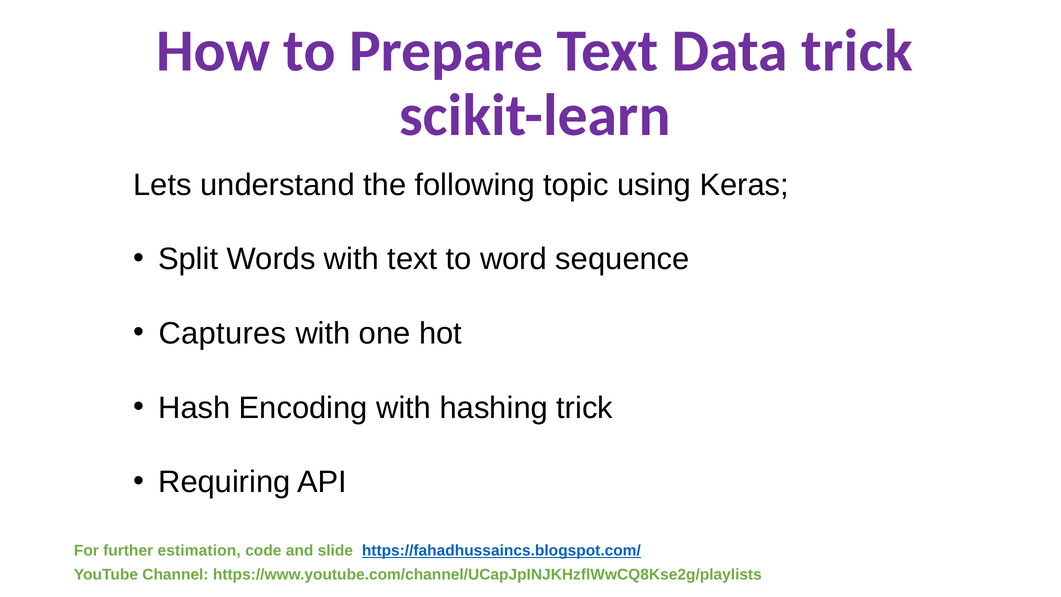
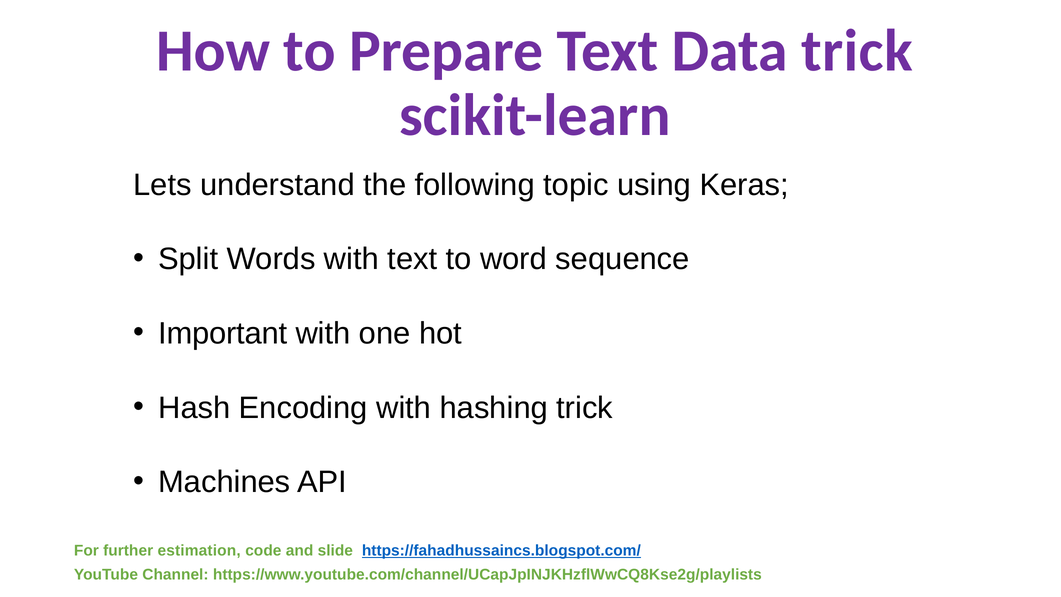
Captures: Captures -> Important (223, 333)
Requiring: Requiring -> Machines (224, 482)
